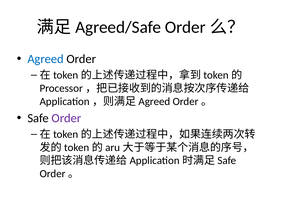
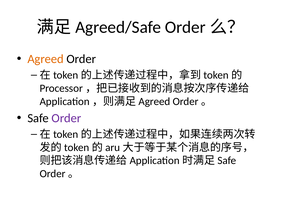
Agreed colour: blue -> orange (46, 59)
